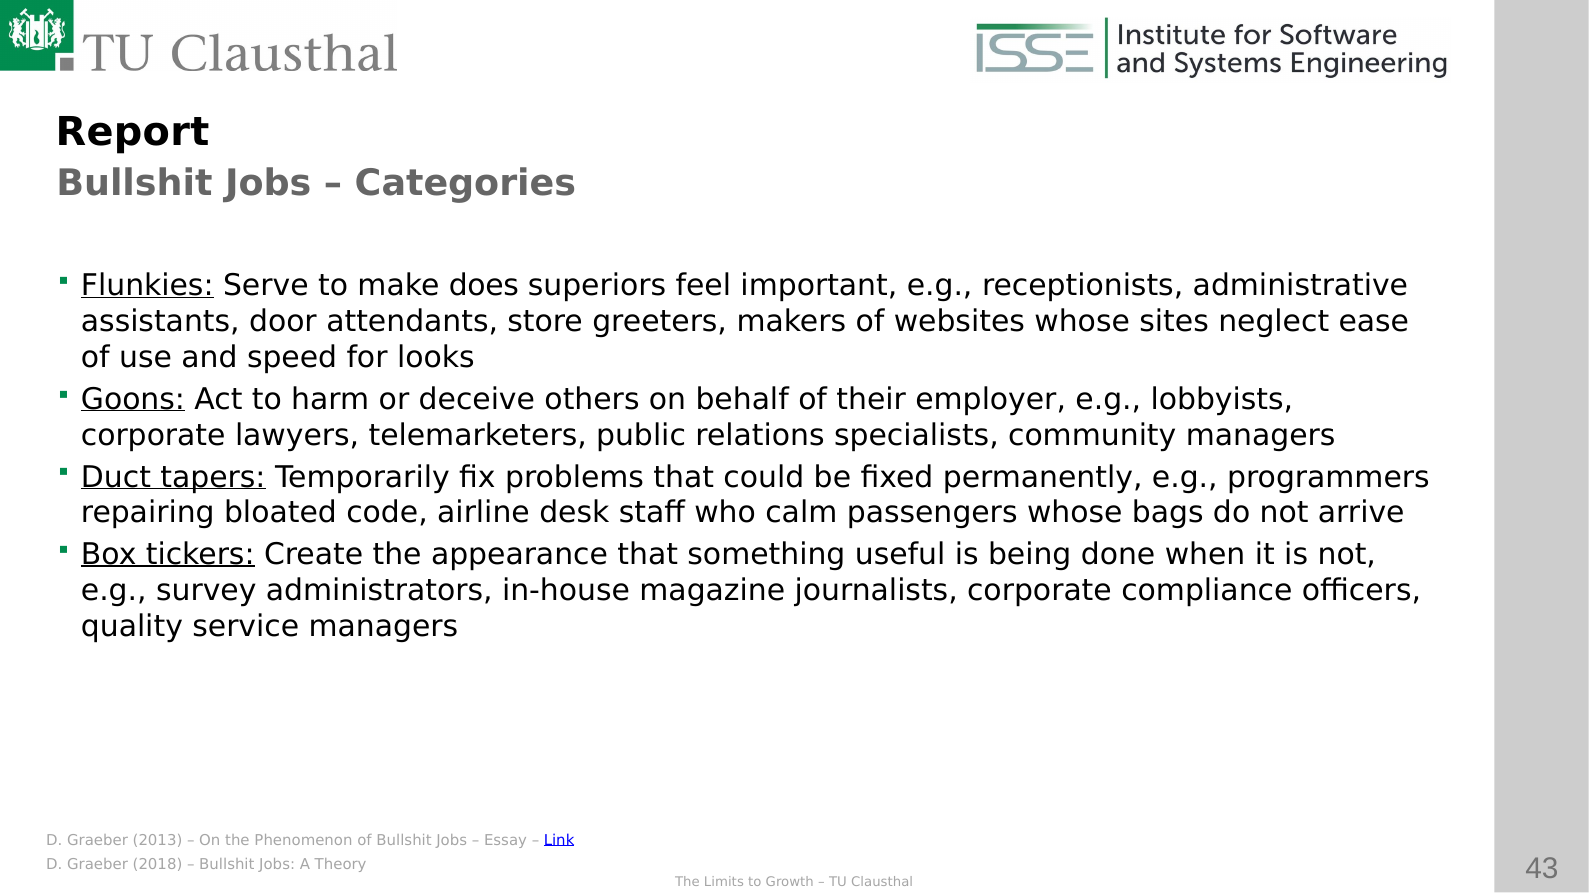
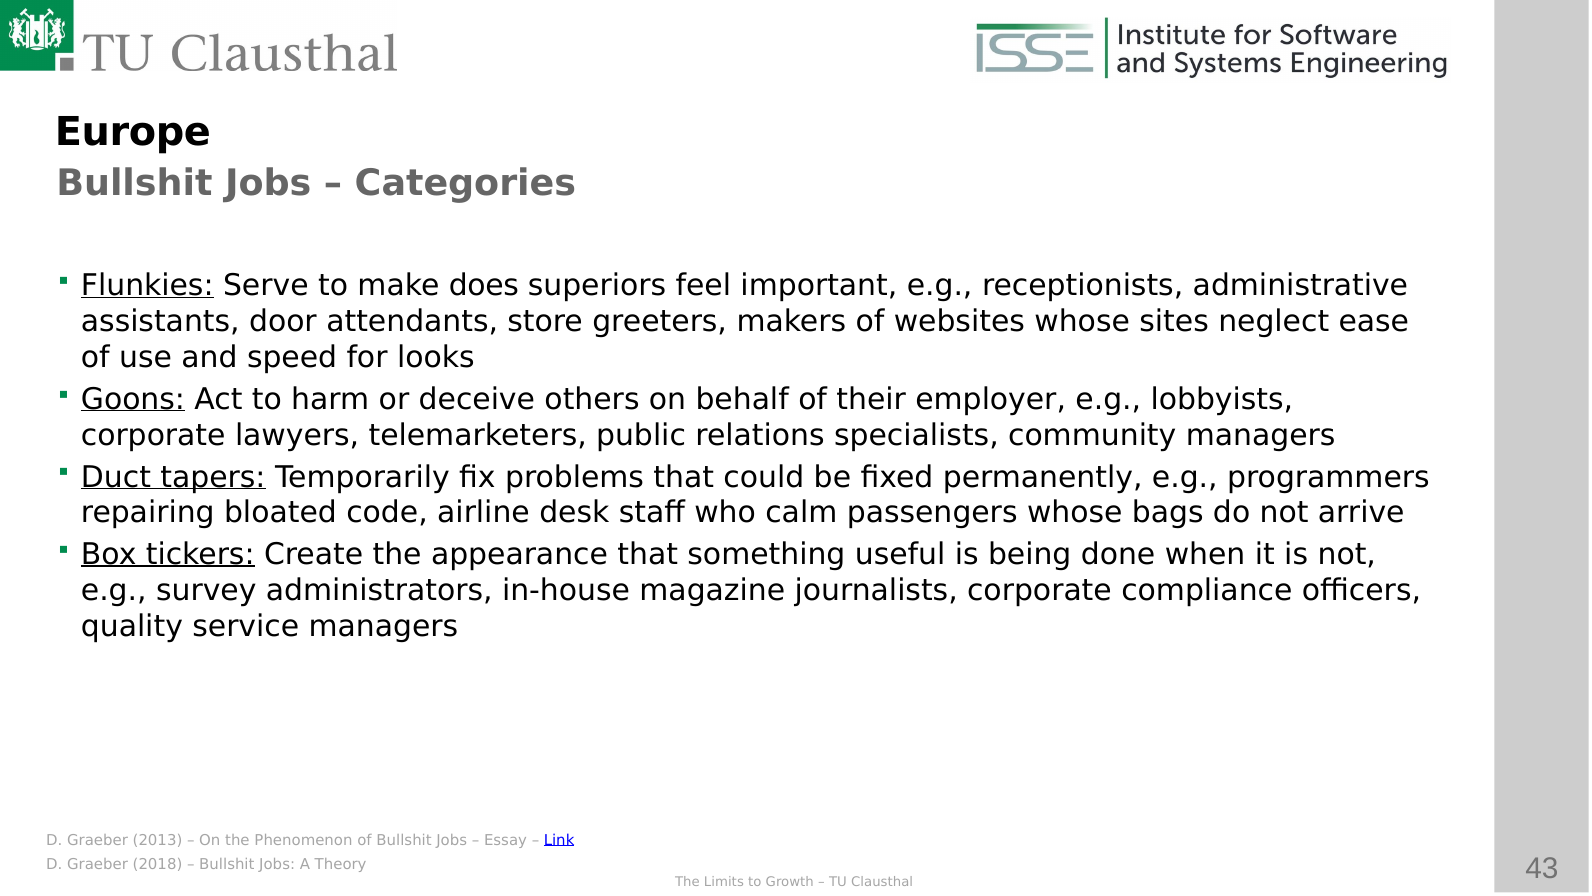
Report: Report -> Europe (133, 132)
